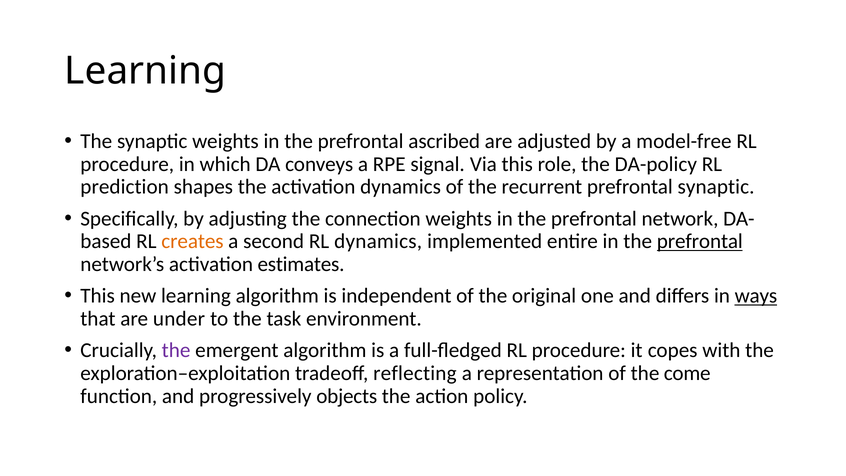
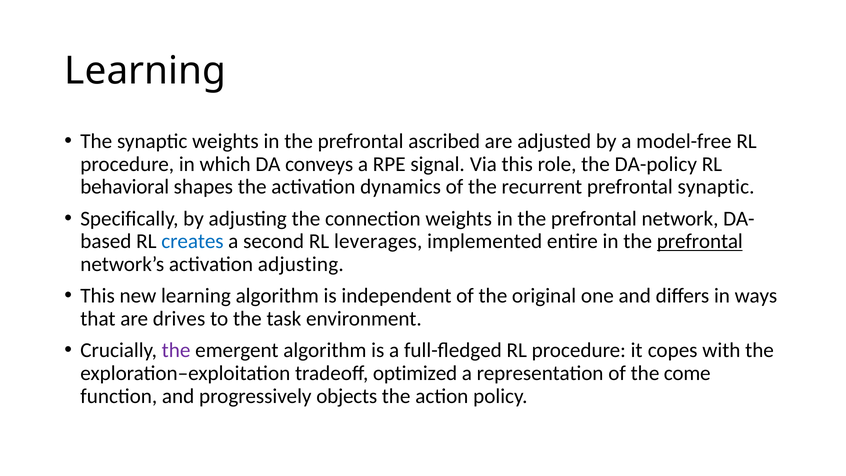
prediction: prediction -> behavioral (125, 187)
creates colour: orange -> blue (192, 241)
RL dynamics: dynamics -> leverages (378, 241)
activation estimates: estimates -> adjusting (301, 264)
ways underline: present -> none (756, 296)
under: under -> drives (179, 319)
reflecting: reflecting -> optimized (415, 373)
